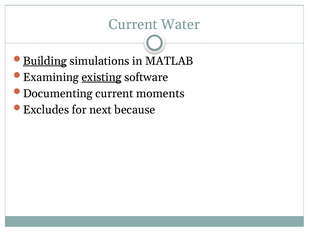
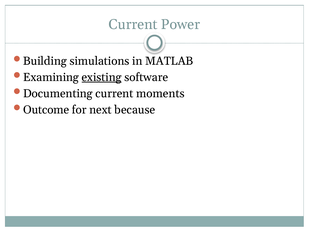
Water: Water -> Power (181, 24)
Building underline: present -> none (45, 61)
Excludes: Excludes -> Outcome (46, 110)
